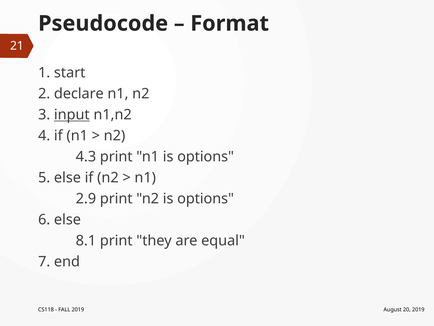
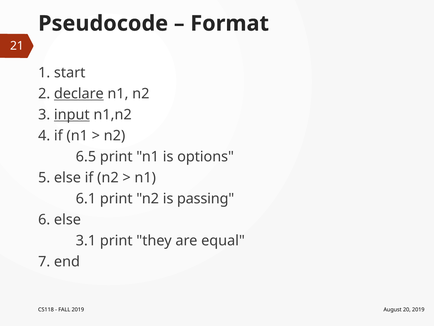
declare underline: none -> present (79, 94)
4.3: 4.3 -> 6.5 (86, 157)
2.9: 2.9 -> 6.1 (86, 199)
n2 is options: options -> passing (206, 199)
8.1: 8.1 -> 3.1 (86, 240)
